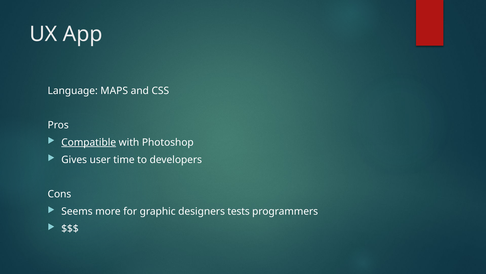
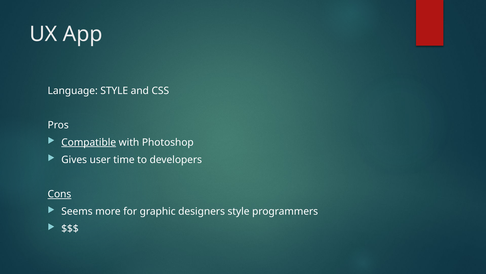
Language MAPS: MAPS -> STYLE (114, 90)
Cons underline: none -> present (59, 194)
designers tests: tests -> style (239, 211)
